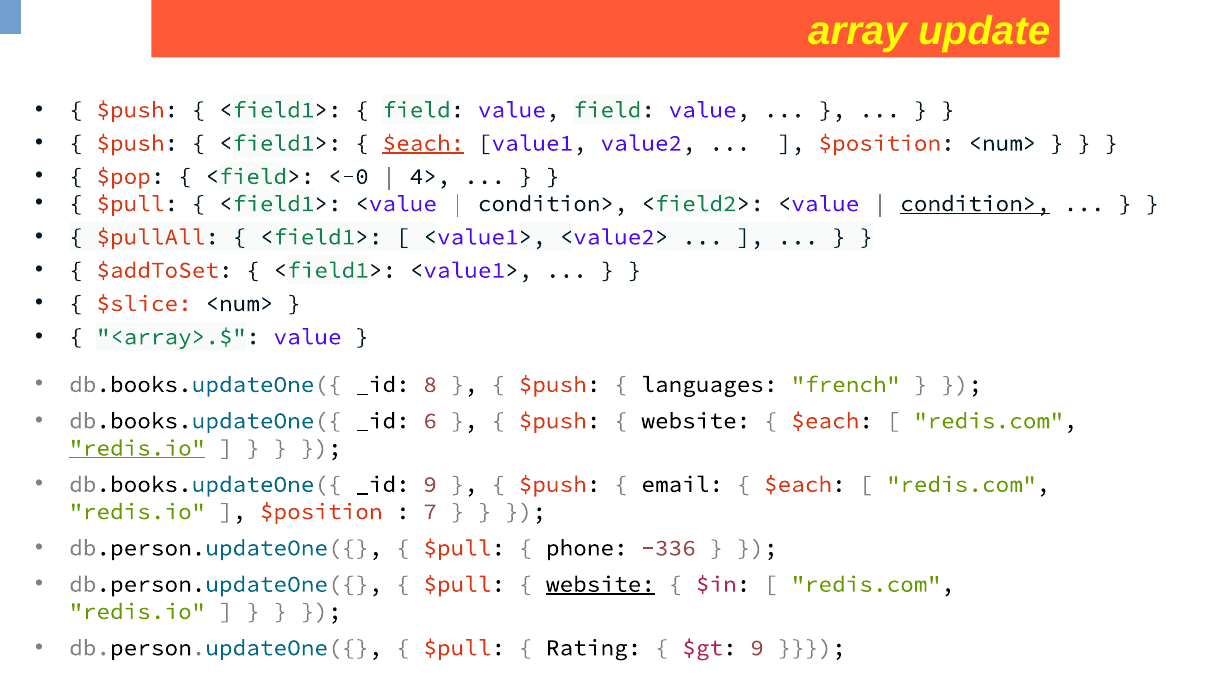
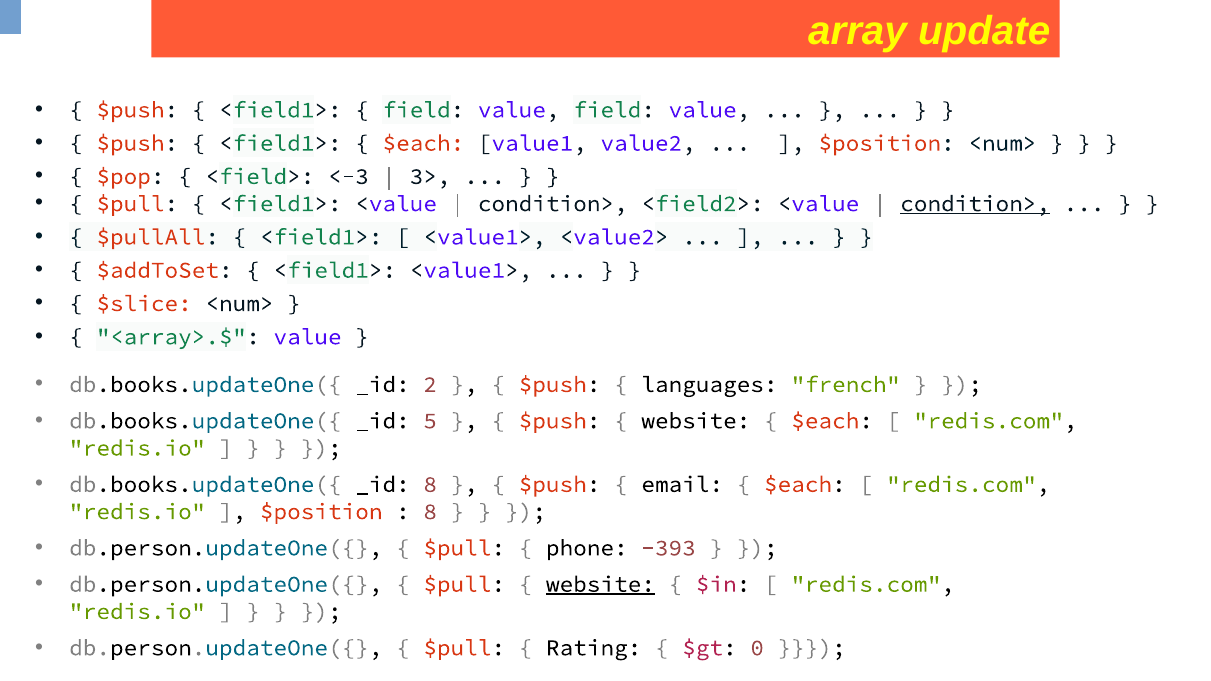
$each underline: present -> none (423, 143)
<-0: <-0 -> <-3 (348, 176)
4>: 4> -> 3> (430, 176)
8: 8 -> 2 (430, 385)
6: 6 -> 5 (430, 421)
redis.io underline: present -> none (137, 448)
_id 9: 9 -> 8 (430, 484)
7: 7 -> 8 (430, 512)
-336: -336 -> -393 (669, 548)
$gt 9: 9 -> 0 (757, 648)
